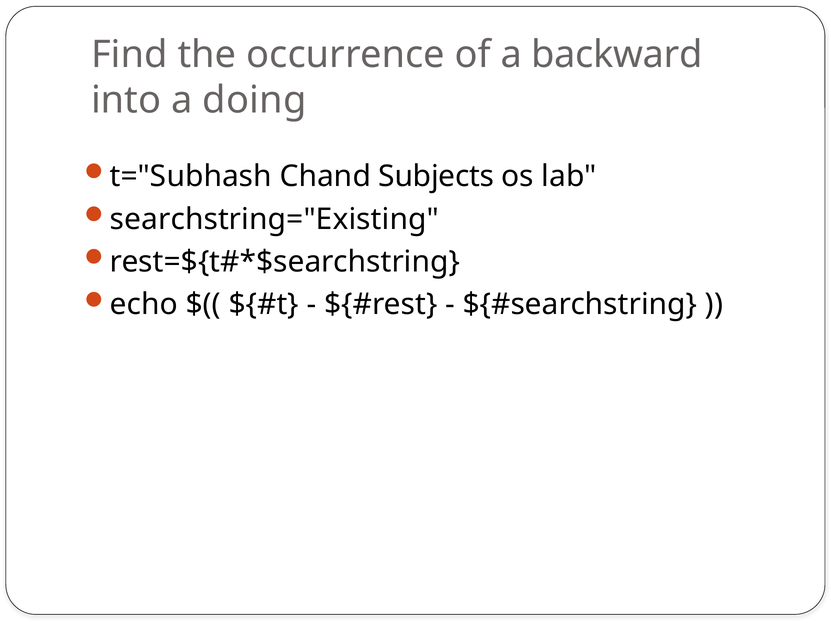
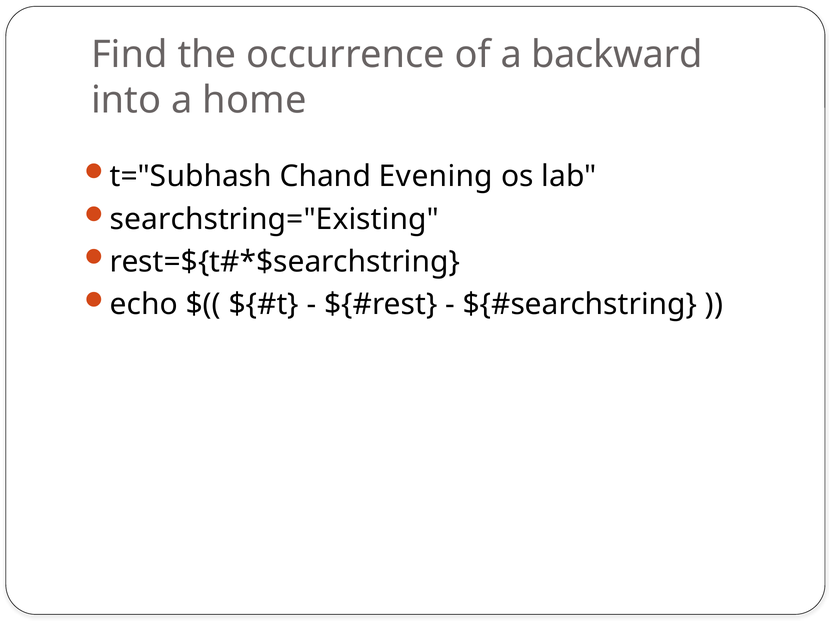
doing: doing -> home (255, 100)
Subjects: Subjects -> Evening (436, 177)
